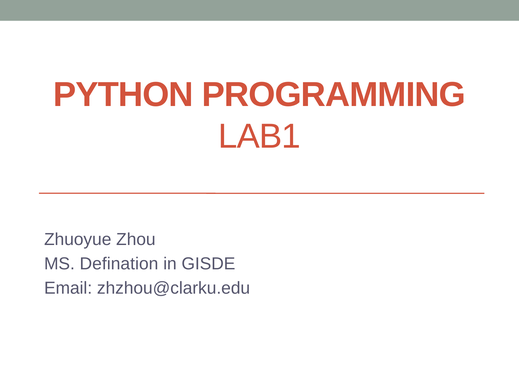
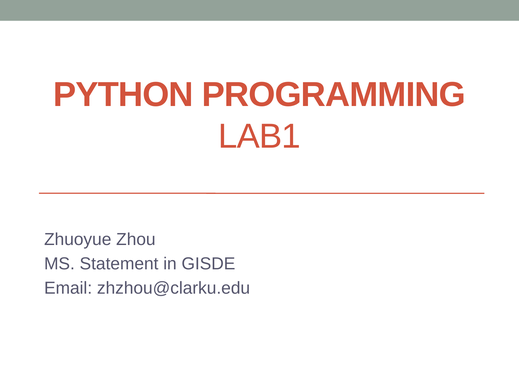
Defination: Defination -> Statement (119, 263)
